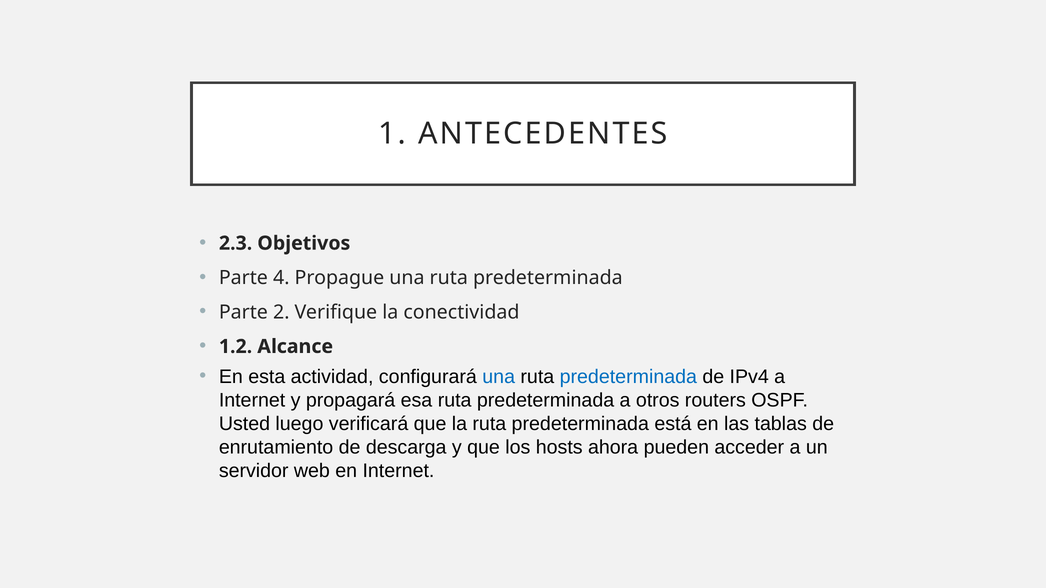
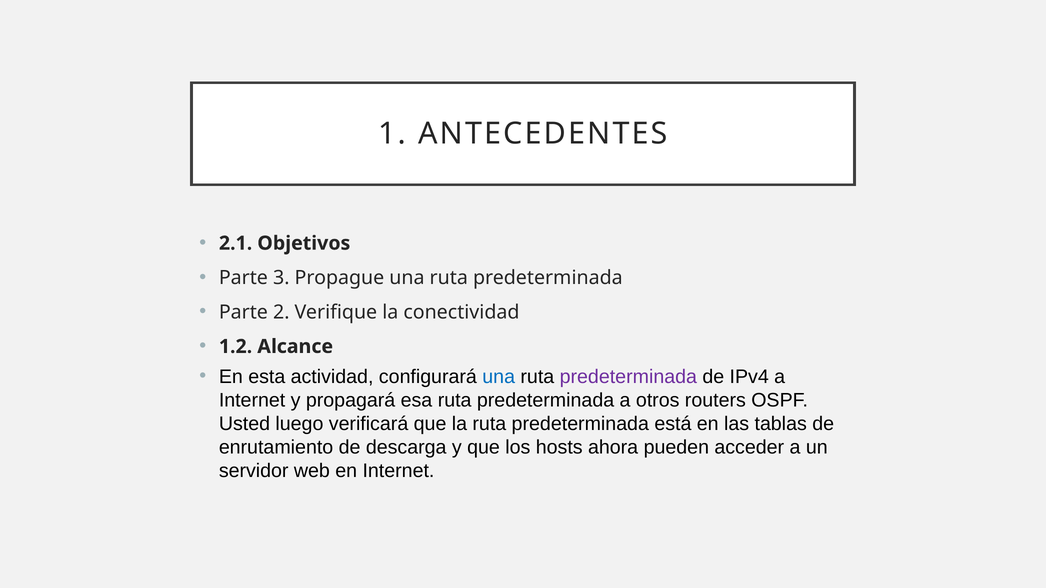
2.3: 2.3 -> 2.1 (236, 243)
4: 4 -> 3 (281, 278)
predeterminada colour: blue -> purple (628, 377)
